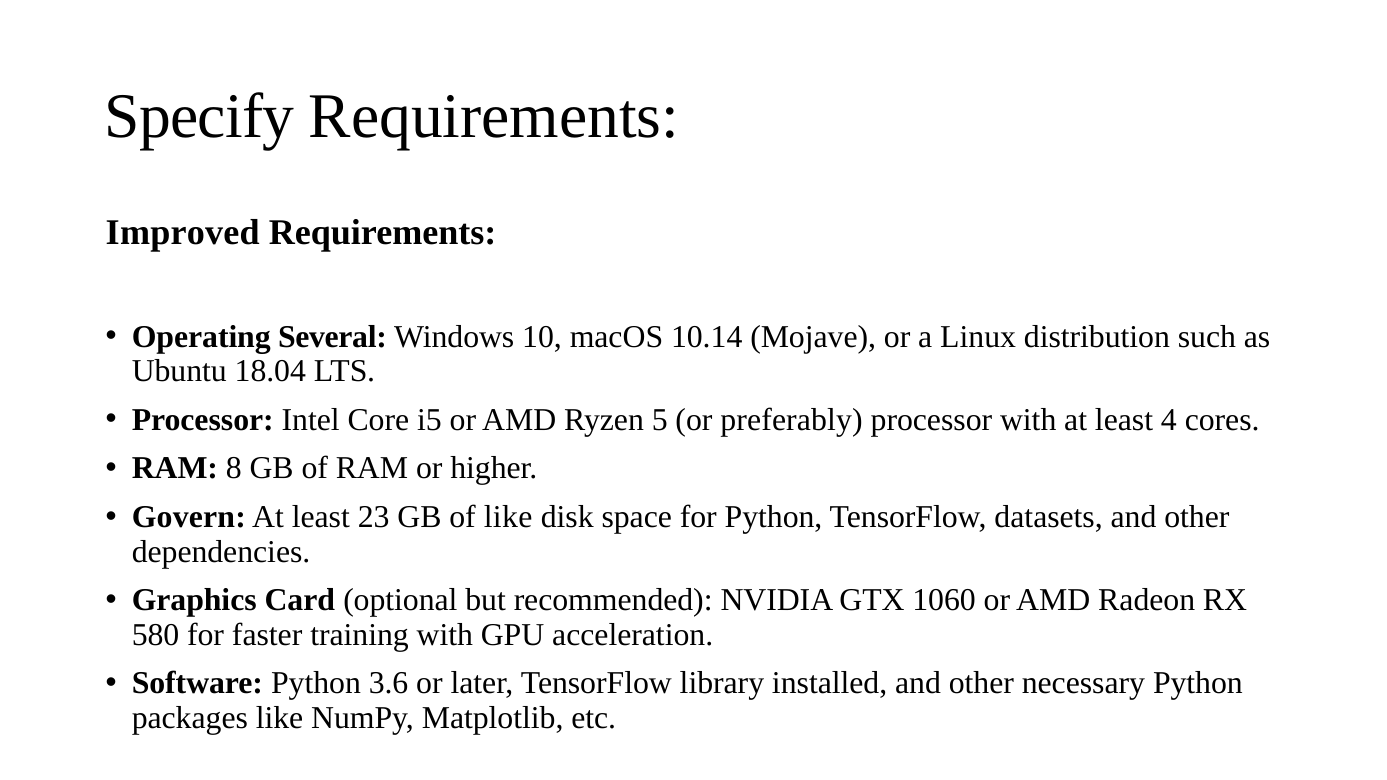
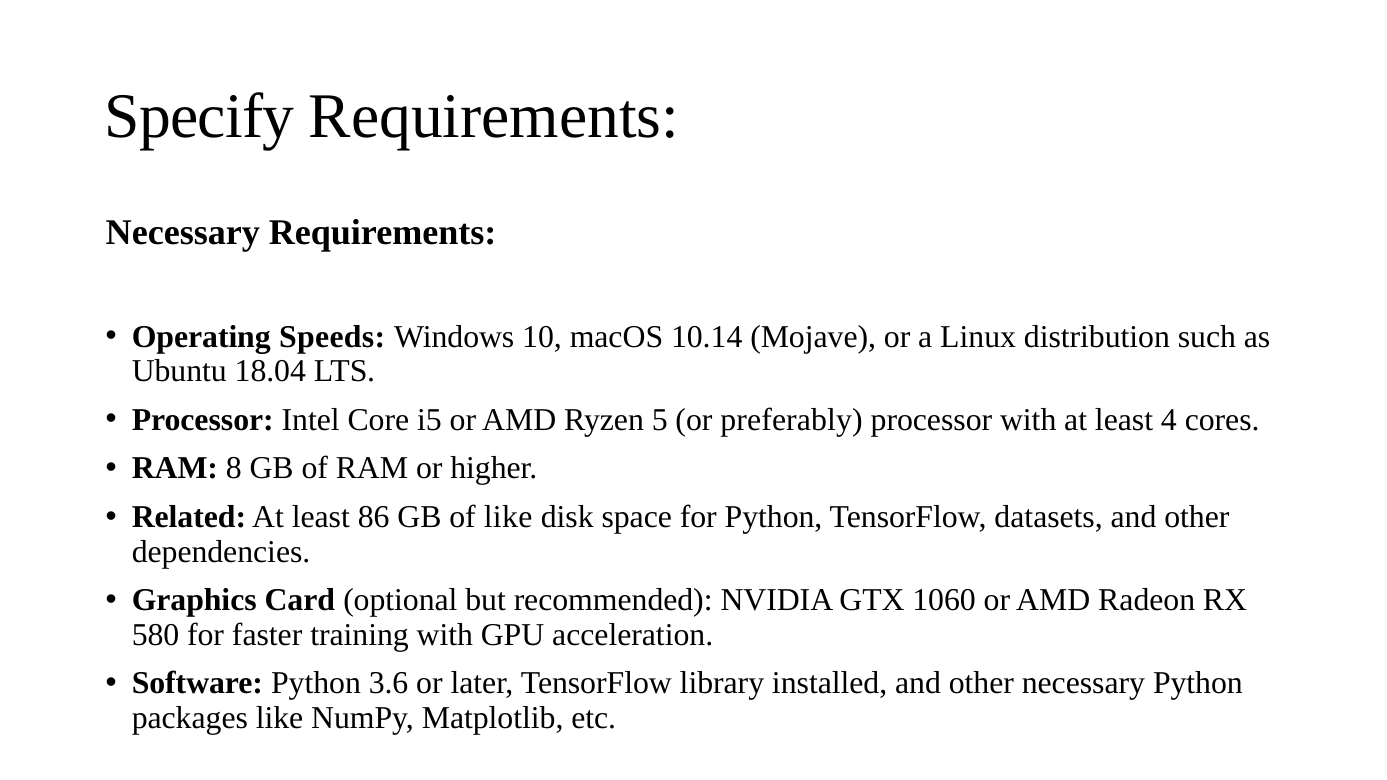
Improved: Improved -> Necessary (183, 232)
Several: Several -> Speeds (332, 337)
Govern: Govern -> Related (189, 517)
23: 23 -> 86 (374, 517)
